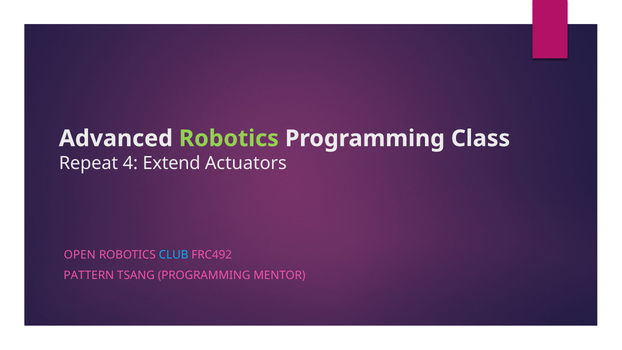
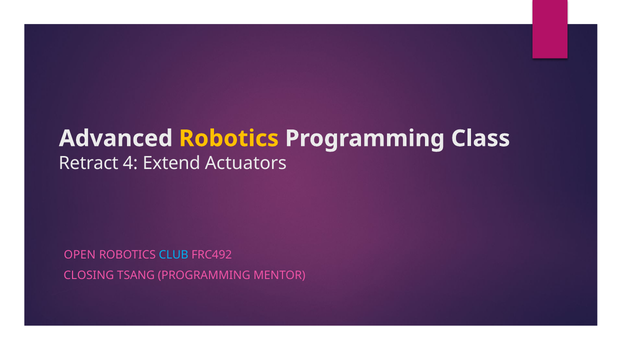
Robotics colour: light green -> yellow (229, 138)
Repeat: Repeat -> Retract (89, 163)
PATTERN: PATTERN -> CLOSING (89, 275)
